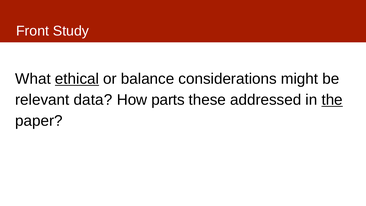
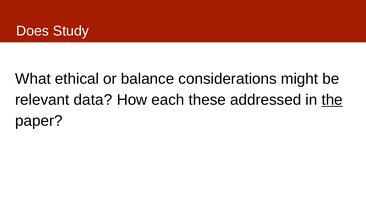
Front: Front -> Does (33, 31)
ethical underline: present -> none (77, 79)
parts: parts -> each (168, 100)
